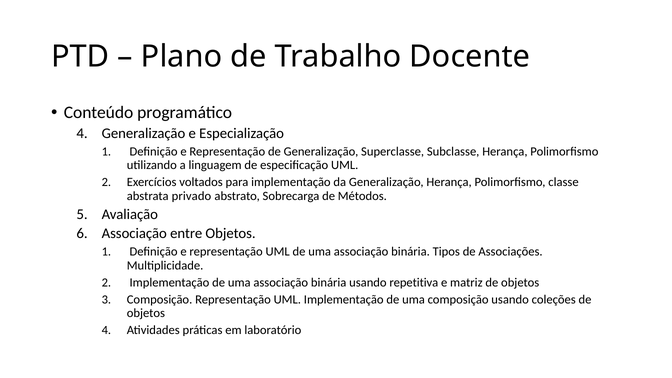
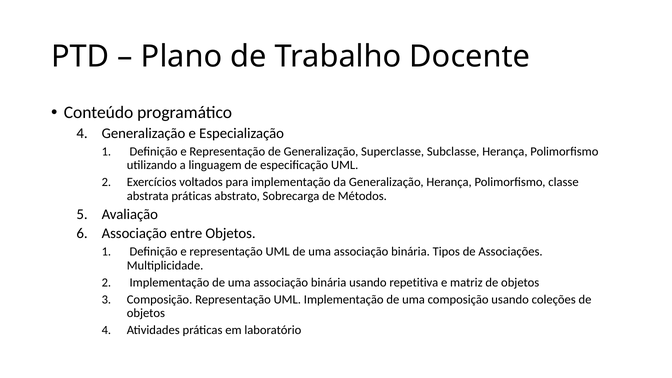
abstrata privado: privado -> práticas (192, 196)
